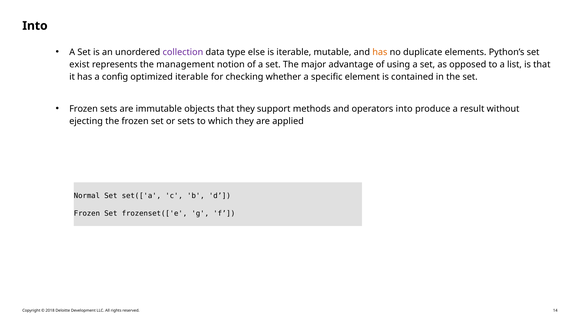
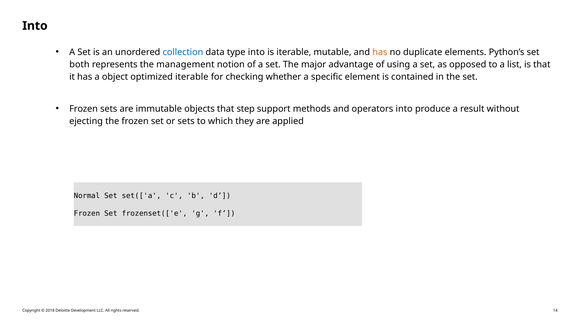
collection colour: purple -> blue (183, 52)
type else: else -> into (256, 52)
exist: exist -> both (79, 64)
config: config -> object (115, 77)
that they: they -> step (246, 109)
